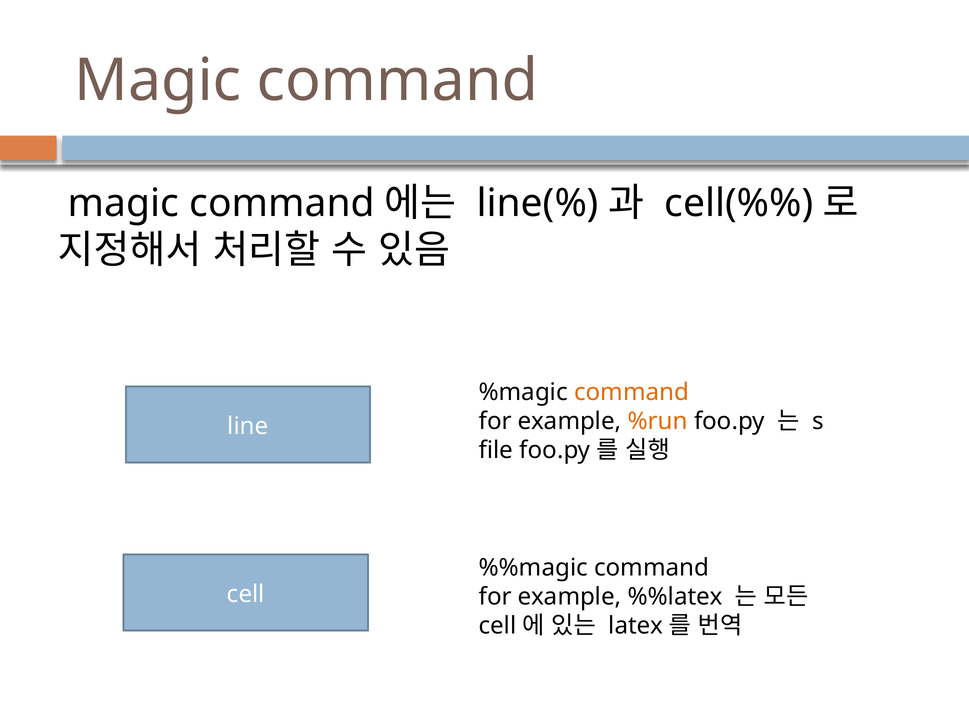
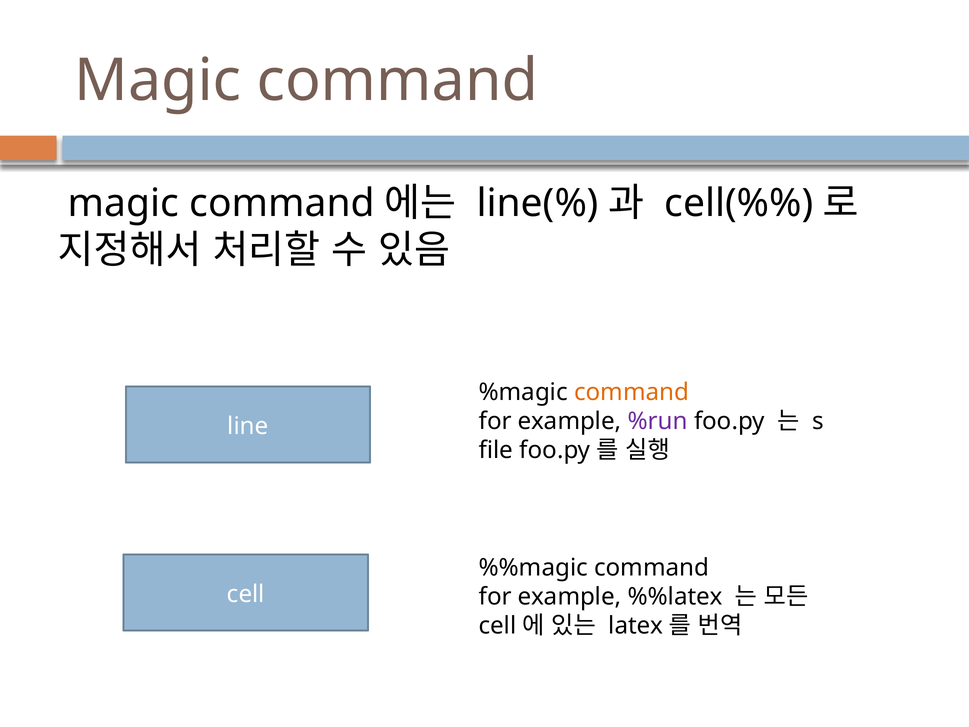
%run colour: orange -> purple (658, 421)
